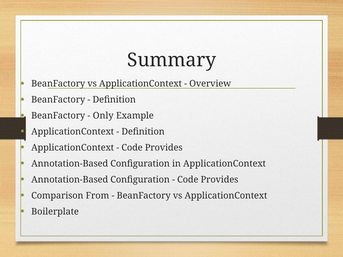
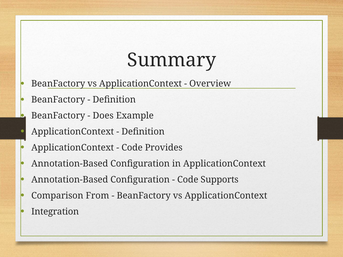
Only: Only -> Does (103, 116)
Provides: Provides -> Supports (220, 180)
Boilerplate: Boilerplate -> Integration (55, 212)
